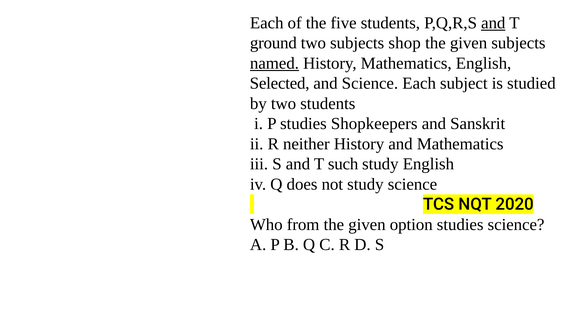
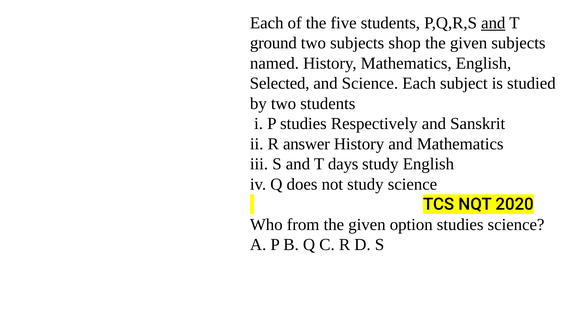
named underline: present -> none (274, 63)
Shopkeepers: Shopkeepers -> Respectively (374, 124)
neither: neither -> answer (306, 144)
such: such -> days (343, 164)
